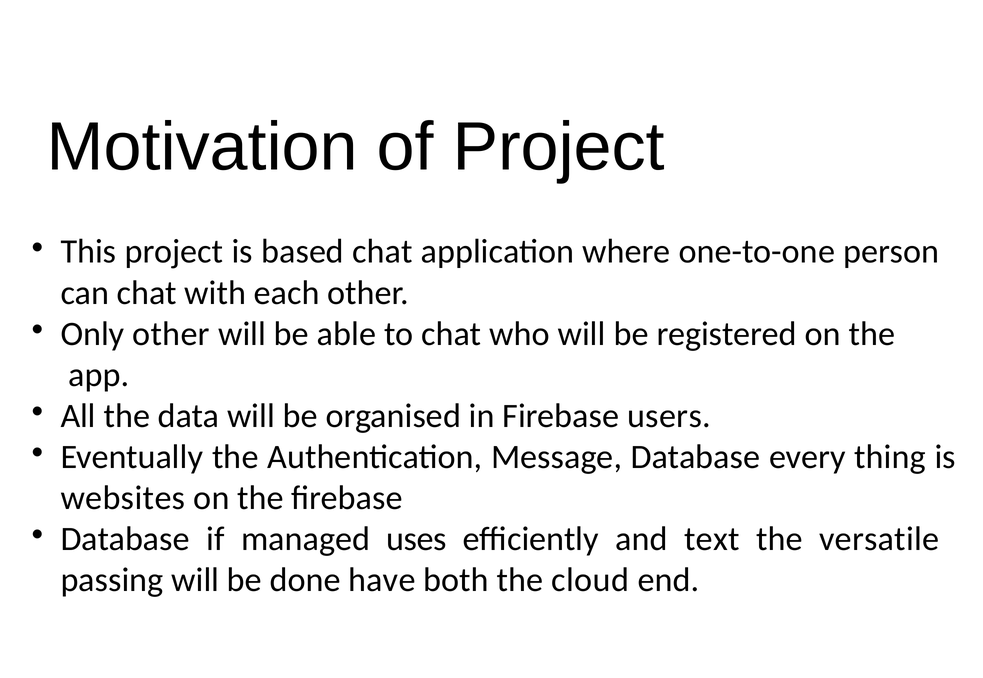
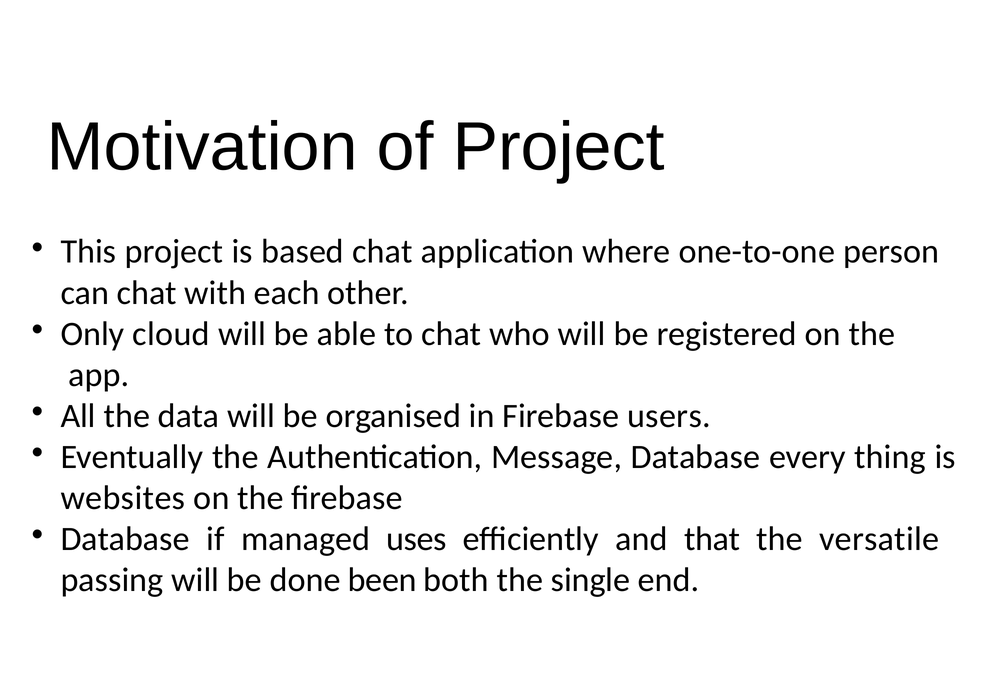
Only other: other -> cloud (171, 334)
text: text -> that (712, 539)
have: have -> been (382, 580)
cloud: cloud -> single (590, 580)
